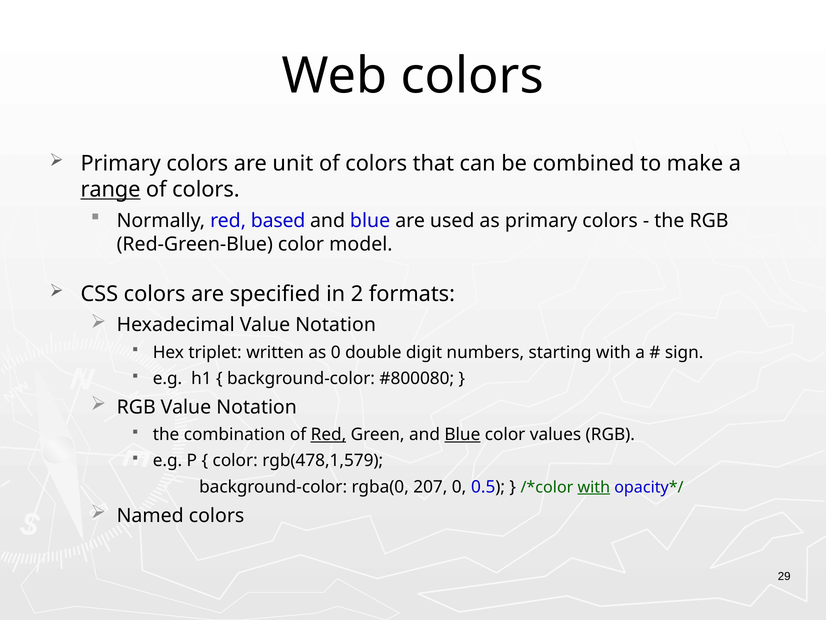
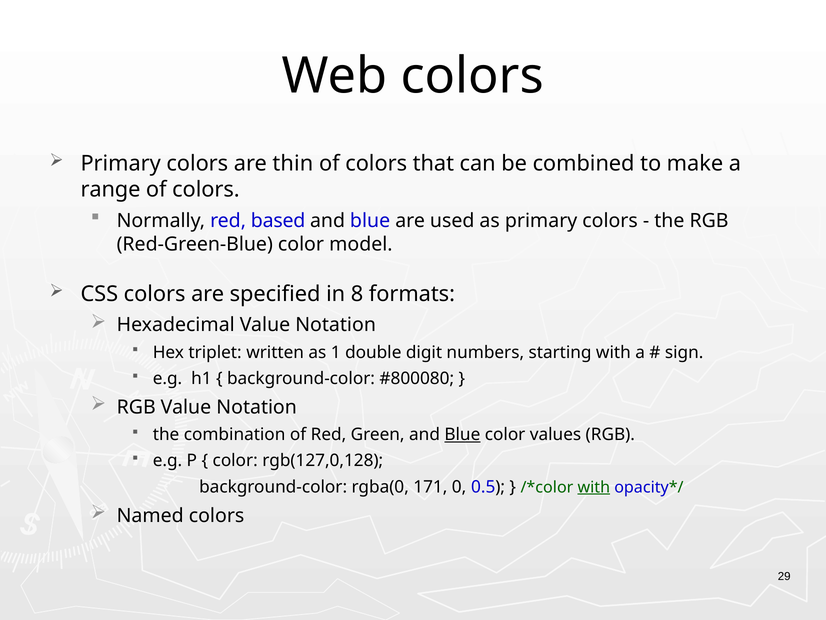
unit: unit -> thin (293, 163)
range underline: present -> none (110, 189)
2: 2 -> 8 (357, 294)
as 0: 0 -> 1 (336, 352)
Red underline: present -> none (328, 434)
rgb(478,1,579: rgb(478,1,579 -> rgb(127,0,128 (323, 460)
207: 207 -> 171 (430, 487)
